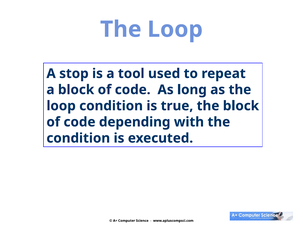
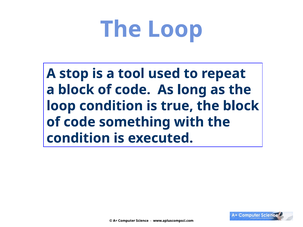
depending: depending -> something (135, 122)
